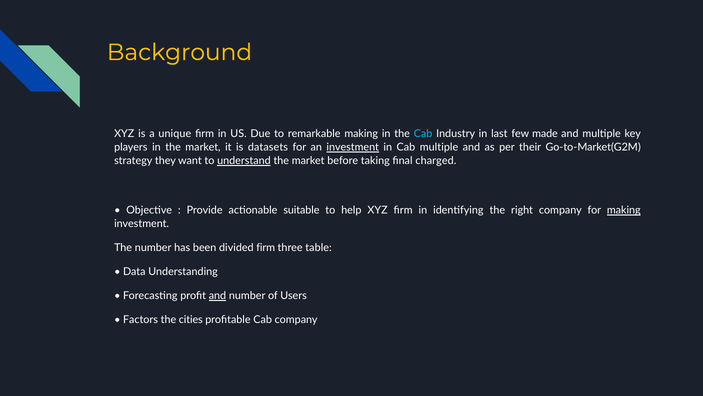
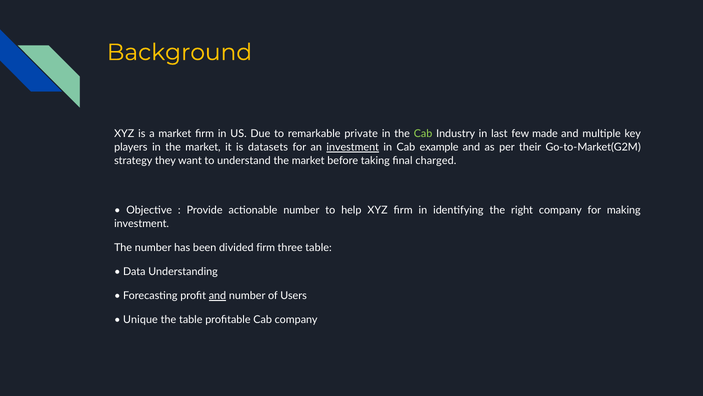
a unique: unique -> market (175, 134)
remarkable making: making -> private (361, 134)
Cab colour: light blue -> light green (423, 134)
Cab multiple: multiple -> example (439, 147)
understand underline: present -> none (244, 161)
actionable suitable: suitable -> number (301, 210)
making underline: present -> none (624, 210)
Factors: Factors -> Unique (140, 319)
the cities: cities -> table (191, 319)
